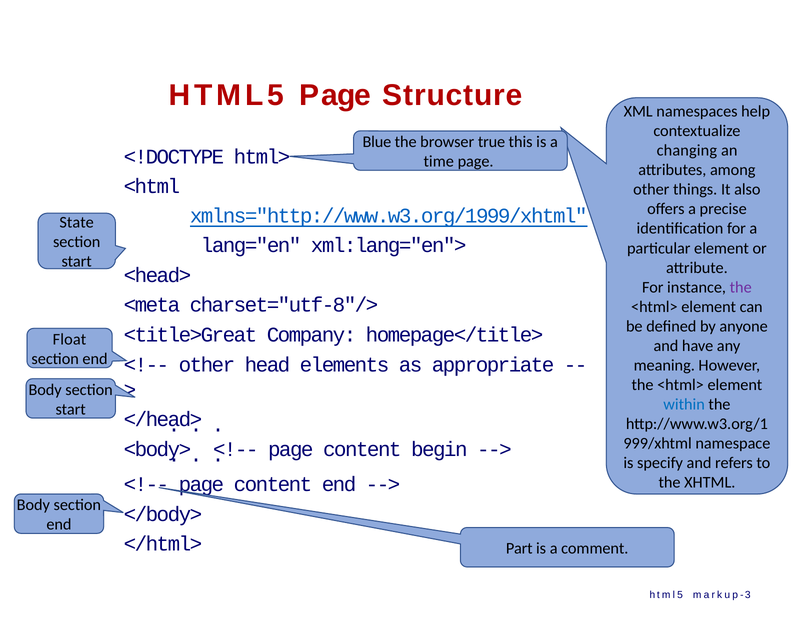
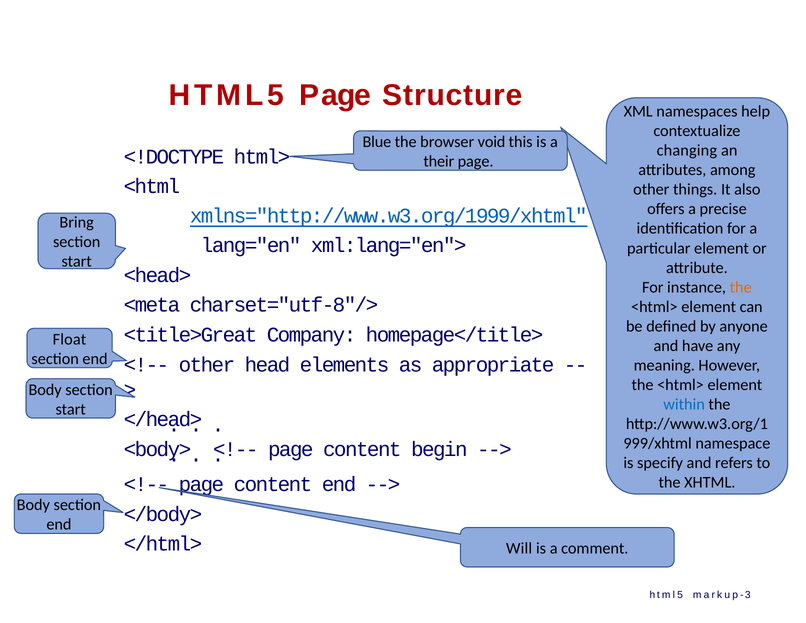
true: true -> void (492, 142)
time: time -> their (439, 161)
State: State -> Bring (77, 222)
the colour: purple -> orange (741, 287)
Part: Part -> Will (519, 548)
